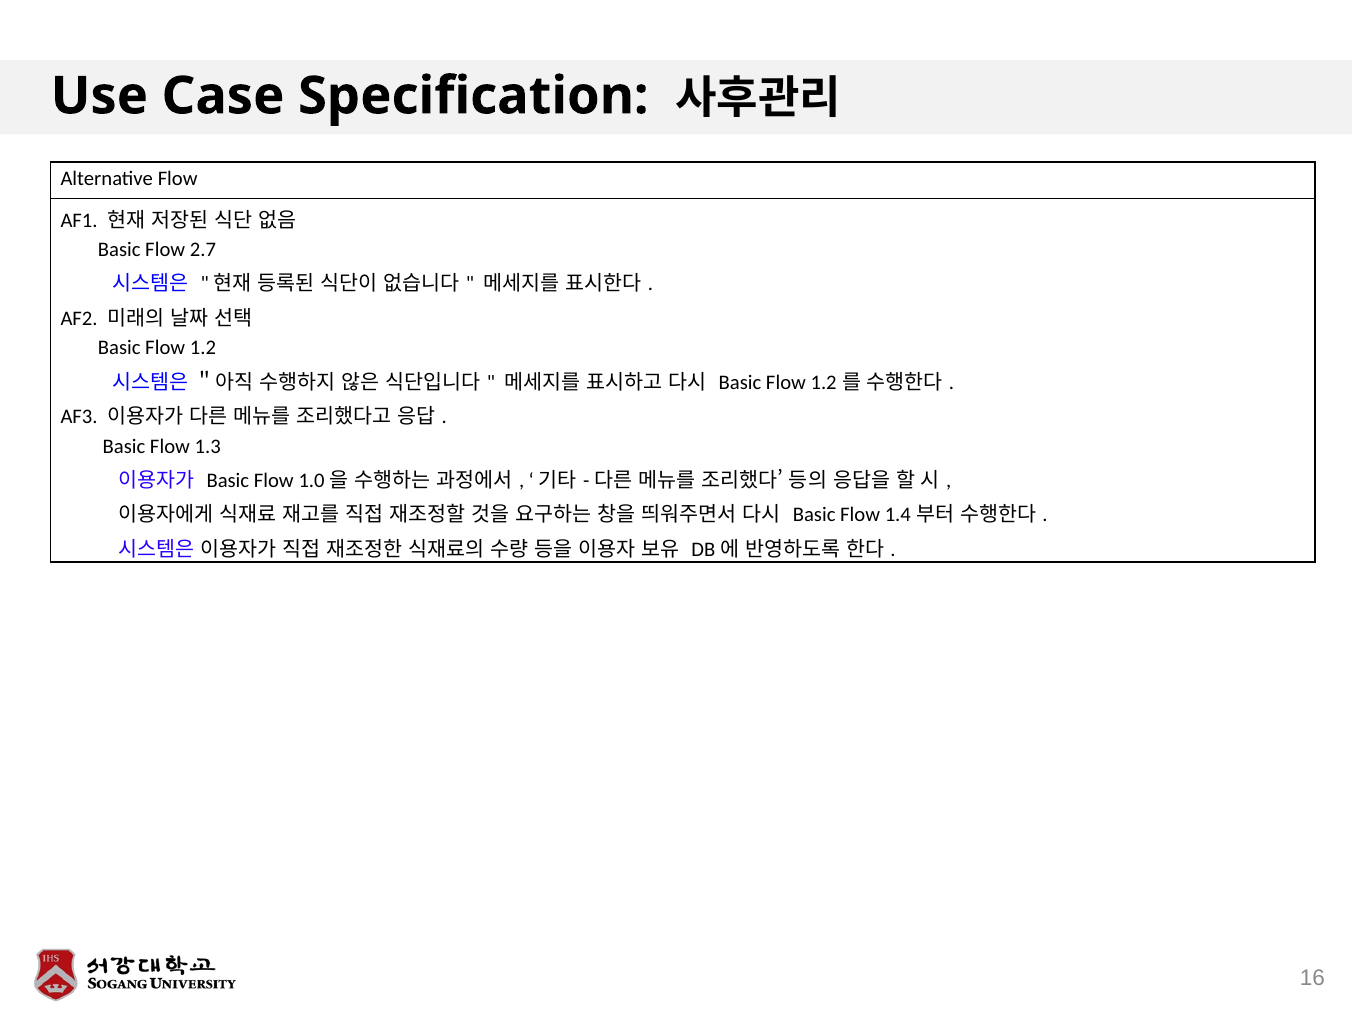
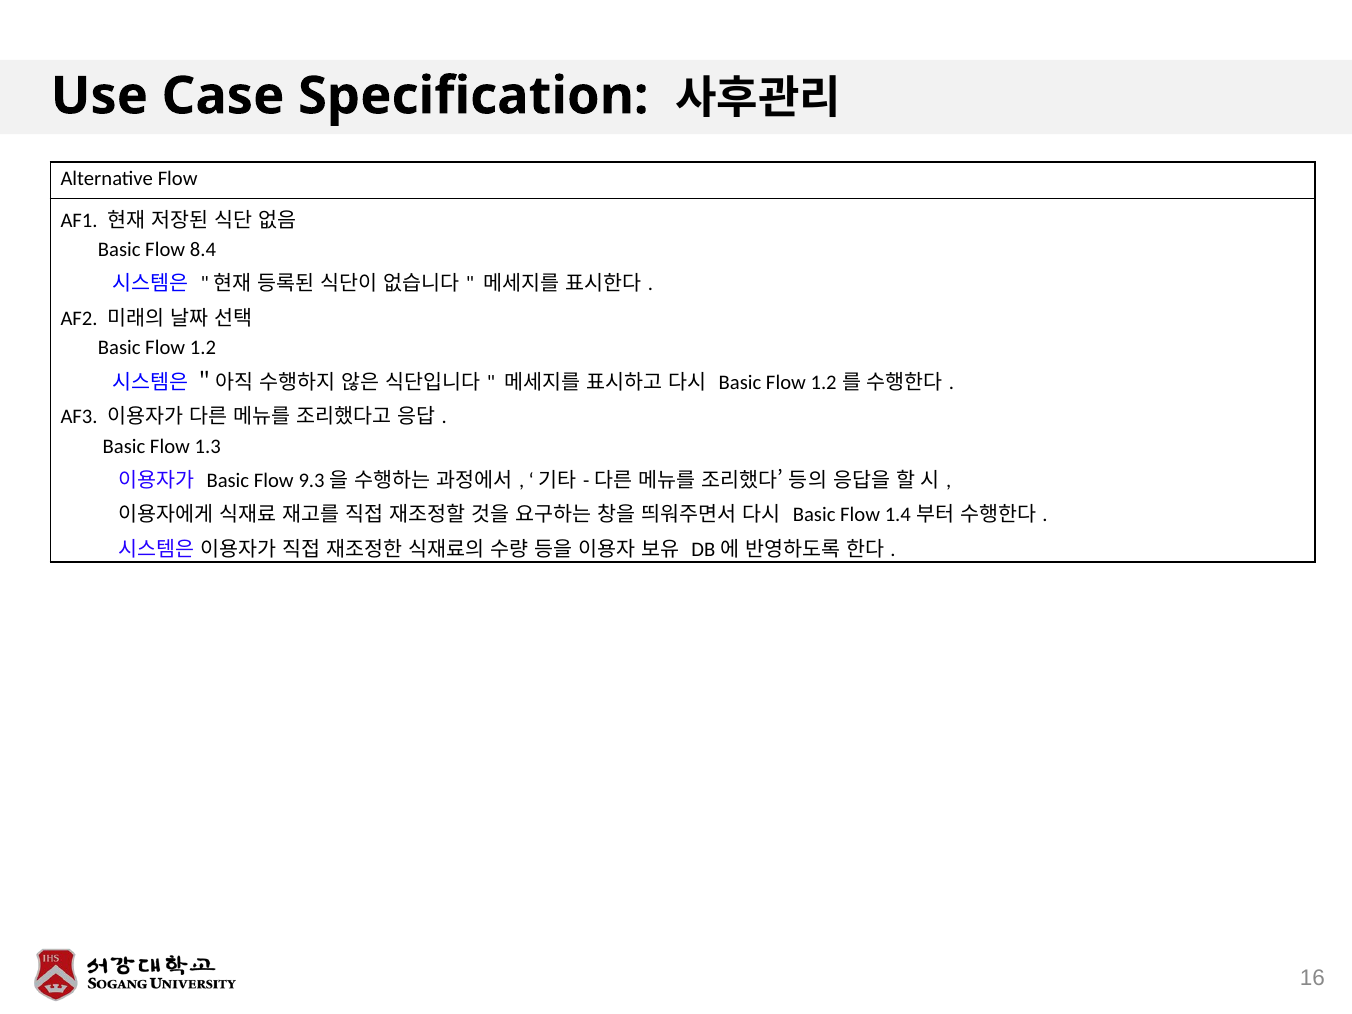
2.7: 2.7 -> 8.4 (203, 250)
1.0: 1.0 -> 9.3 (312, 480)
